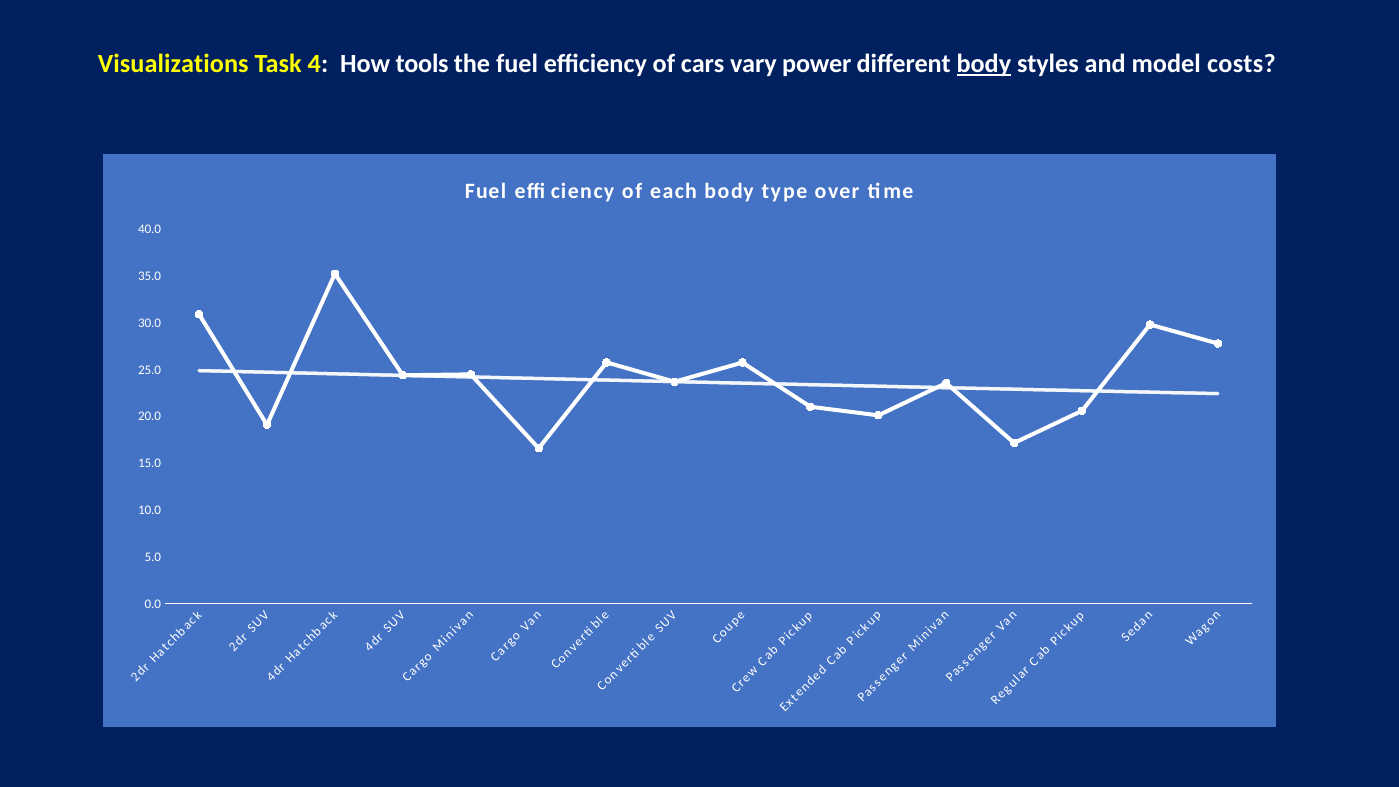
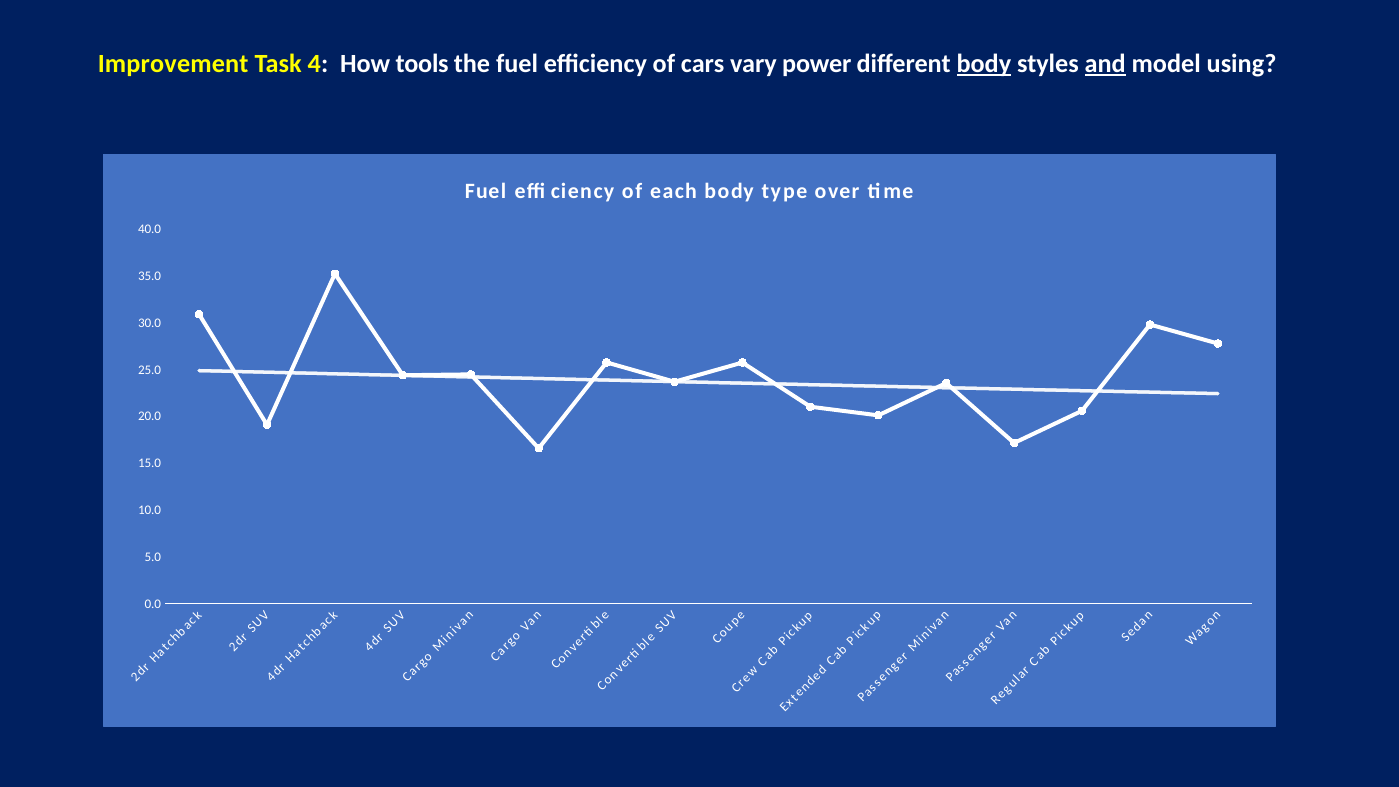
Visualizations: Visualizations -> Improvement (173, 64)
and underline: none -> present (1105, 64)
costs: costs -> using (1242, 64)
